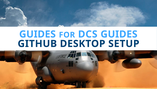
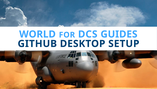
GUIDES: GUIDES -> WORLD (37, 34)
